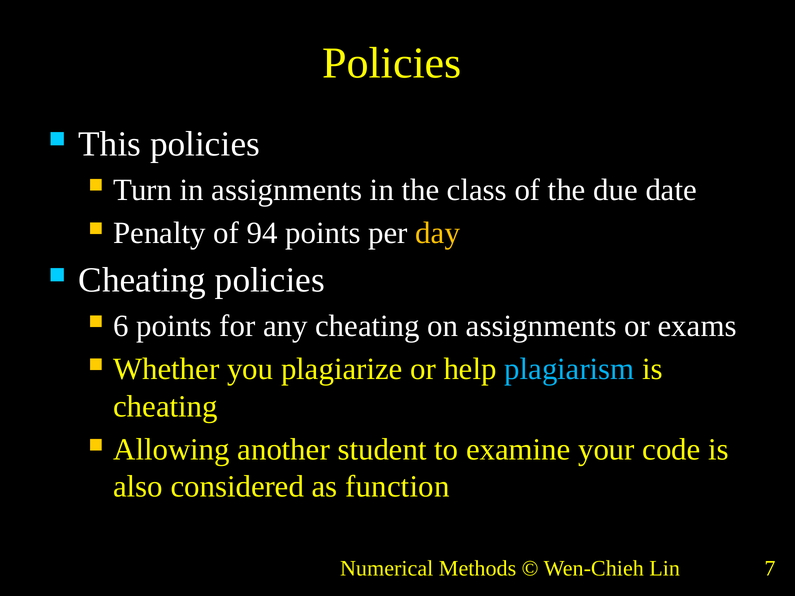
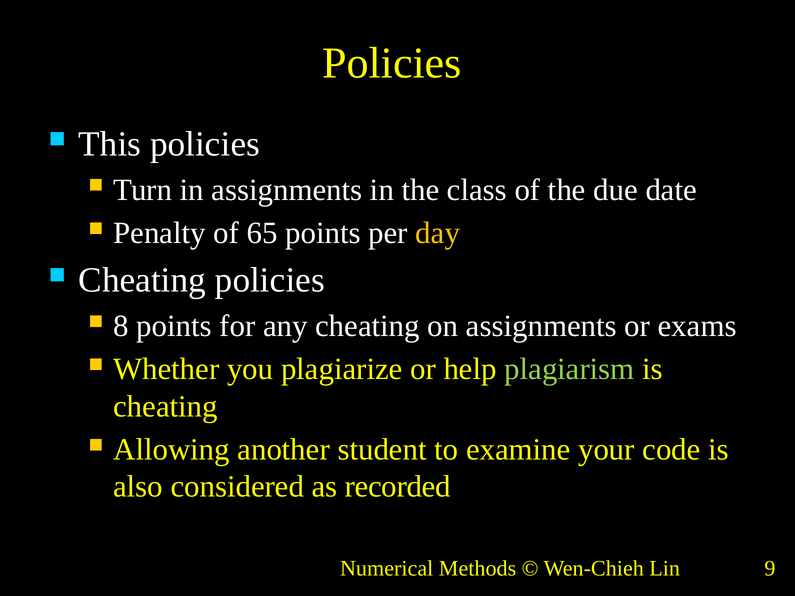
94: 94 -> 65 (262, 233)
6: 6 -> 8 (121, 326)
plagiarism colour: light blue -> light green (569, 369)
function: function -> recorded (398, 487)
7: 7 -> 9 (770, 569)
